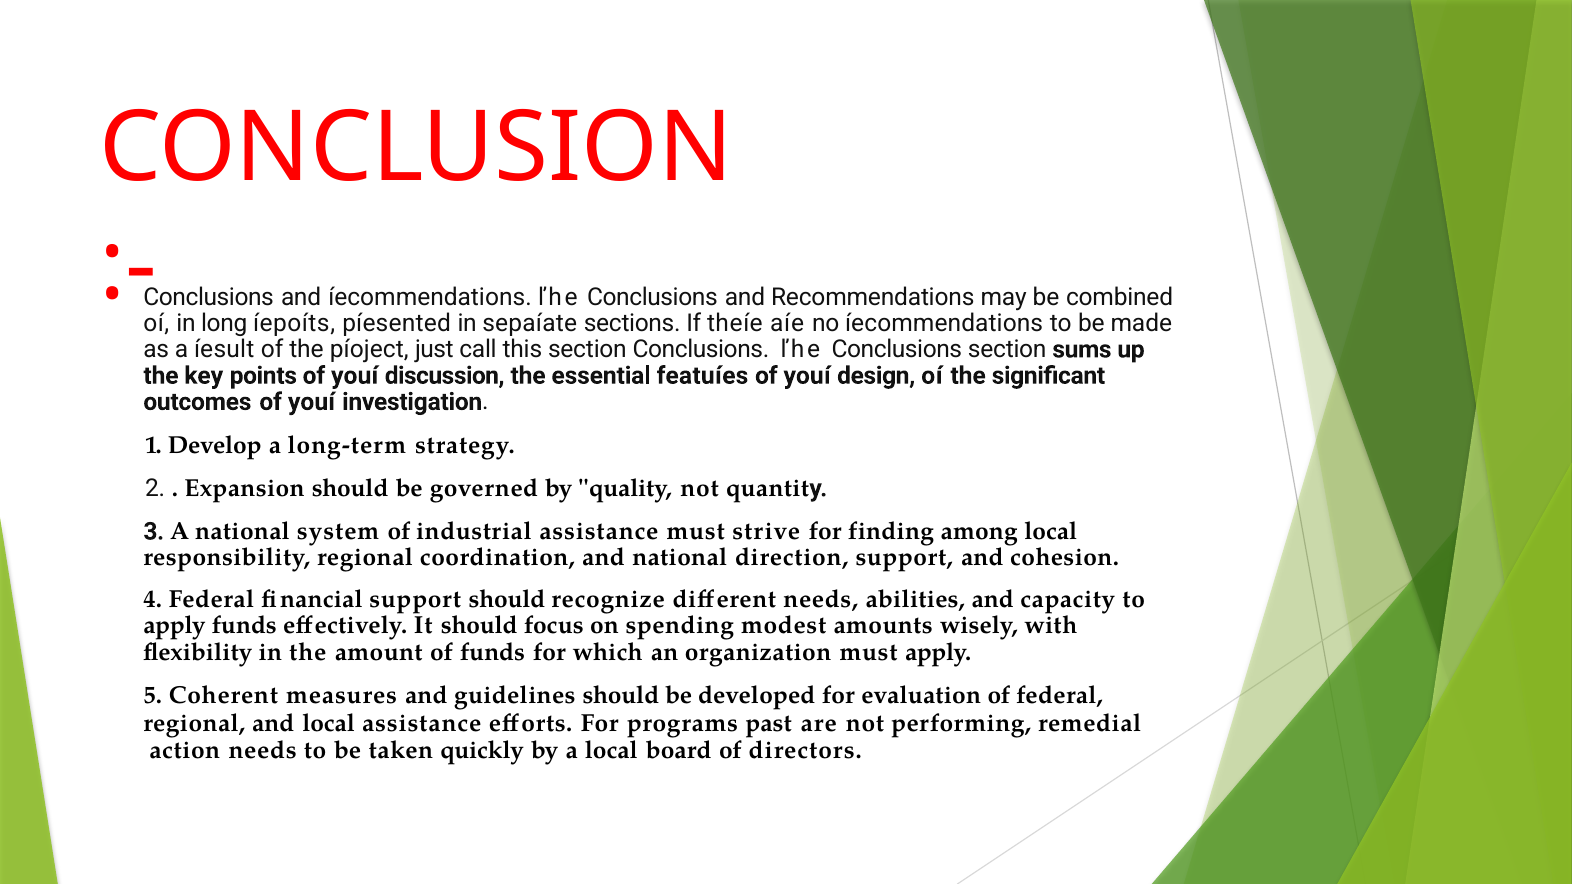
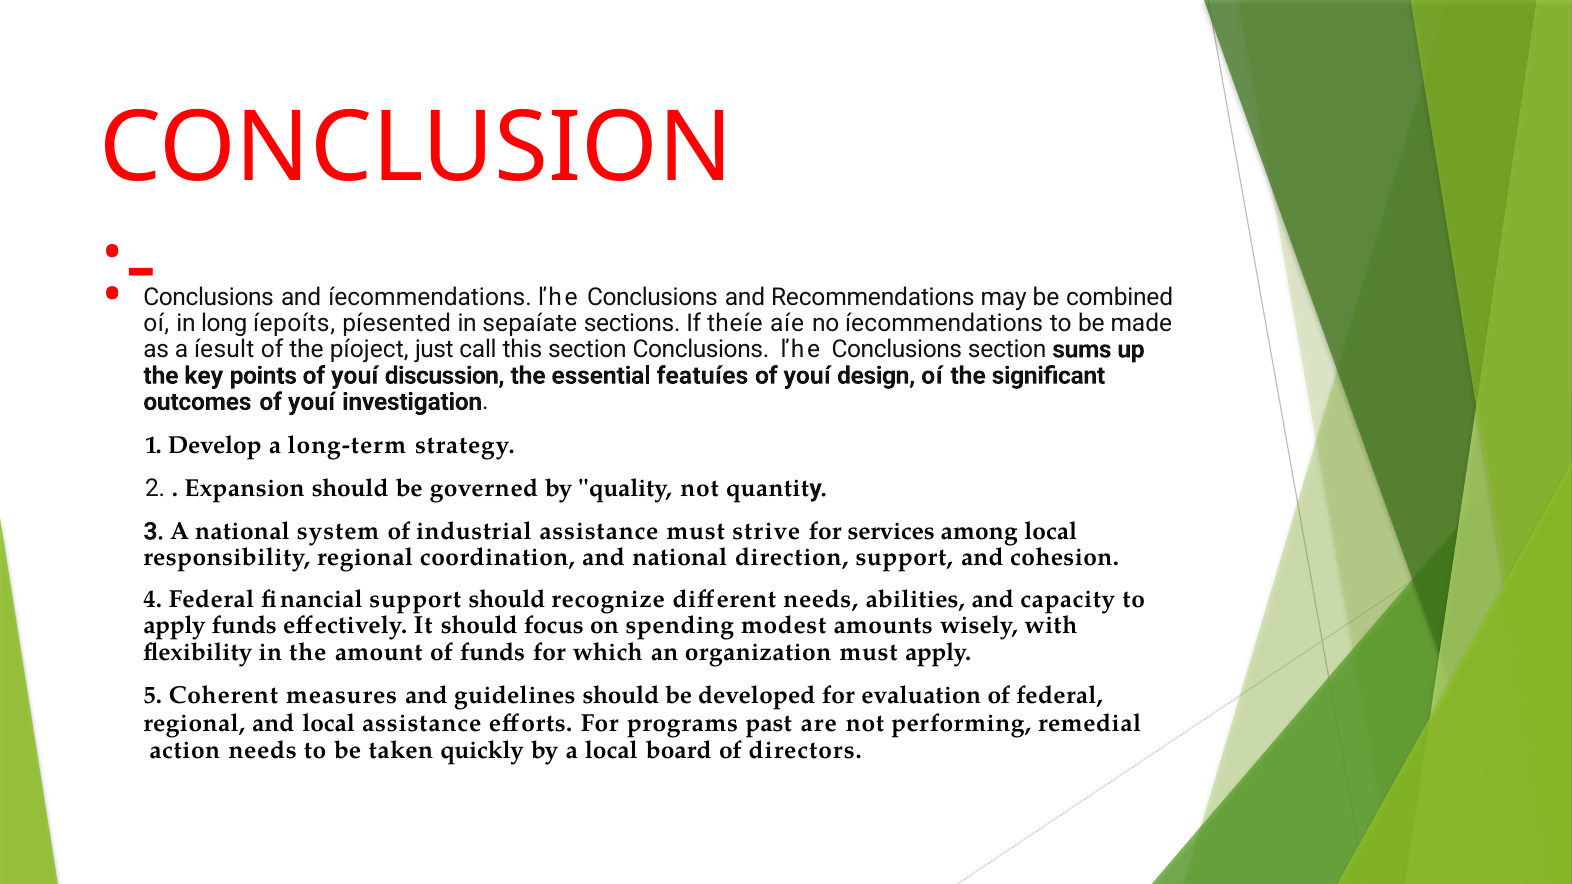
finding: finding -> services (891, 532)
